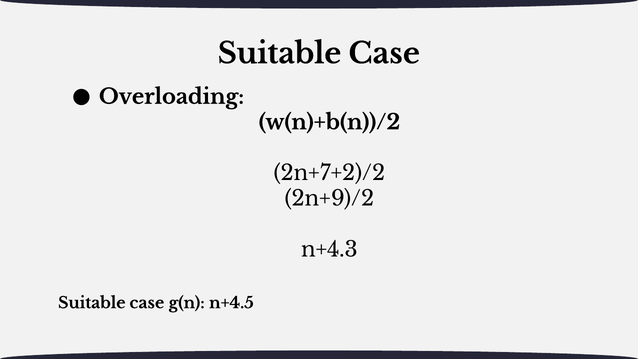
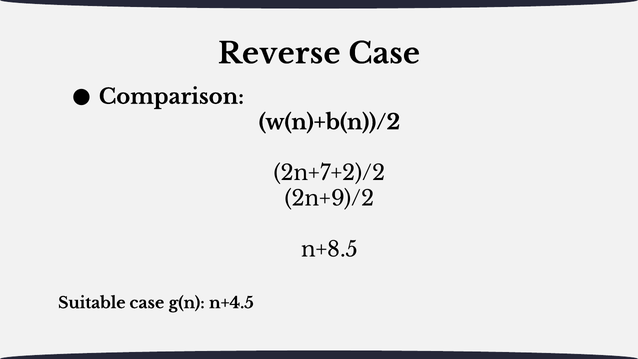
Suitable: Suitable -> Reverse (279, 54)
Overloading: Overloading -> Comparison (171, 97)
n+4.3: n+4.3 -> n+8.5 (329, 250)
